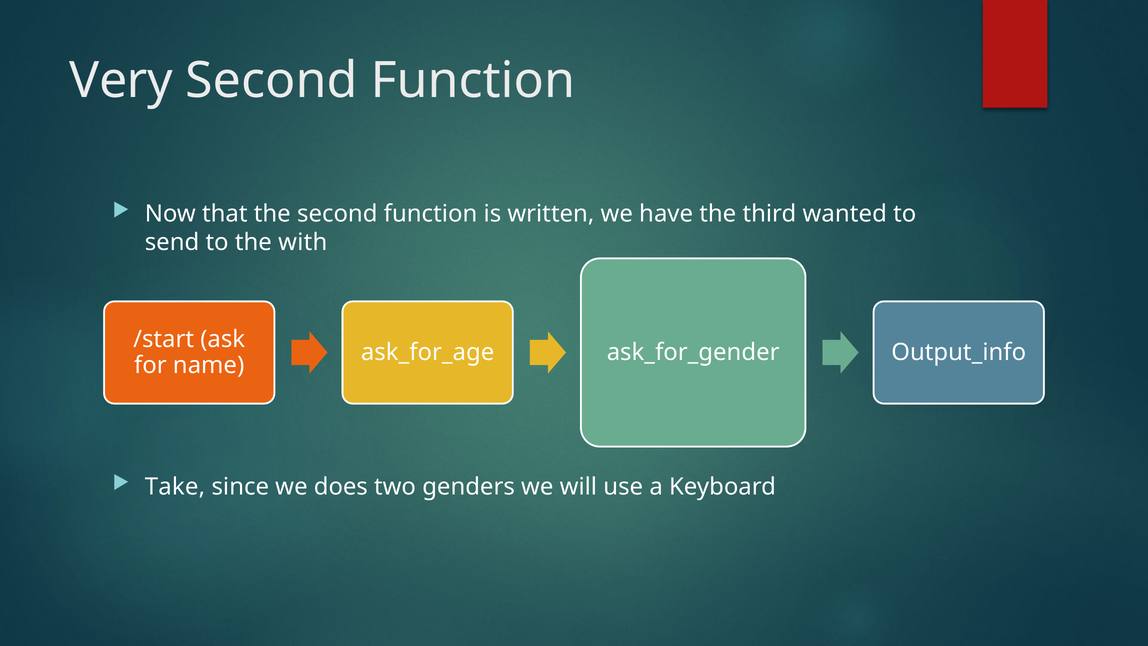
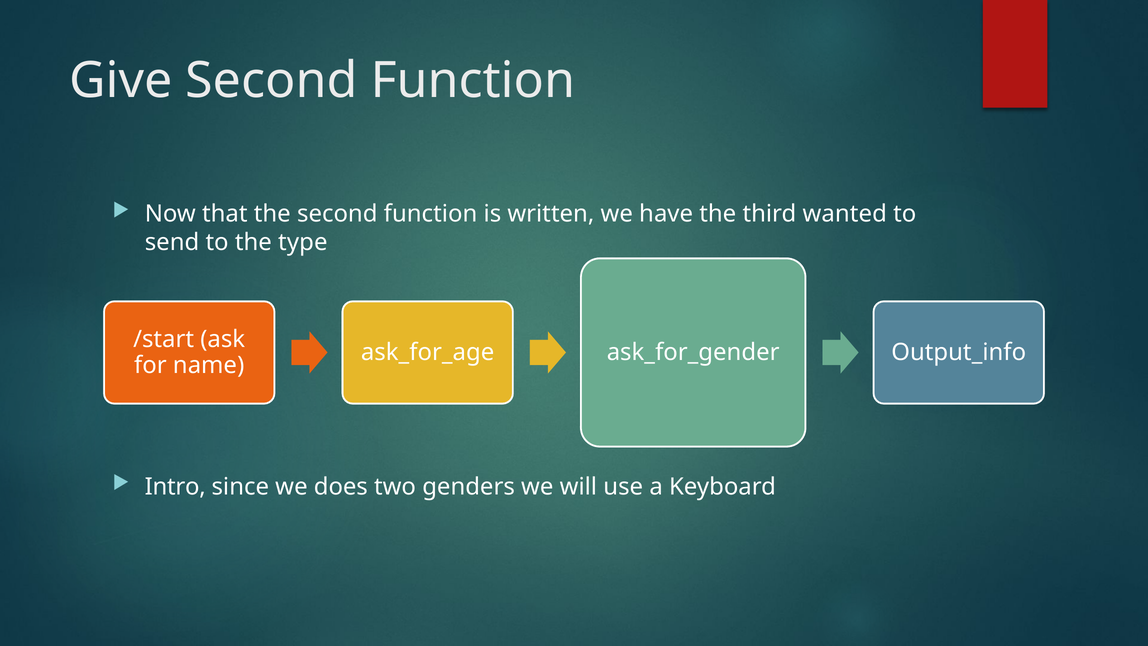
Very: Very -> Give (121, 81)
with: with -> type (303, 242)
Take: Take -> Intro (175, 486)
